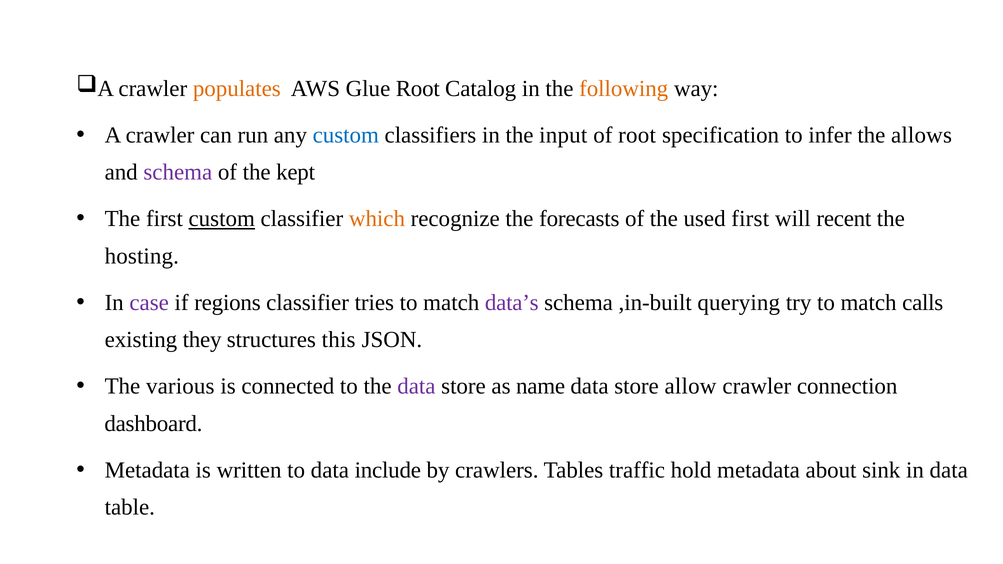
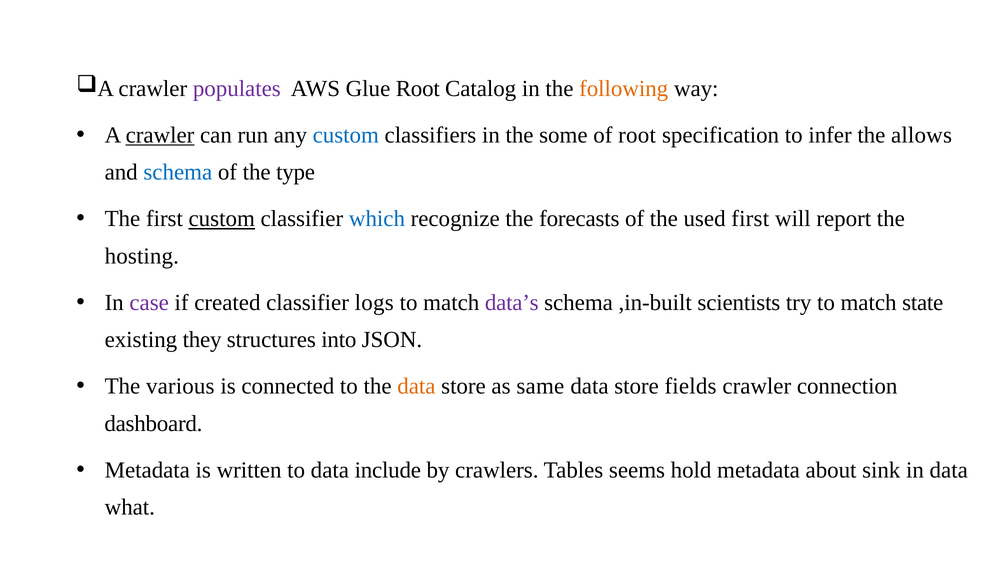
populates colour: orange -> purple (237, 89)
crawler underline: none -> present (160, 135)
input: input -> some (563, 135)
schema colour: purple -> blue (178, 172)
kept: kept -> type (296, 172)
which colour: orange -> blue (377, 219)
recent: recent -> report (844, 219)
regions: regions -> created (227, 303)
tries: tries -> logs (374, 303)
querying: querying -> scientists (739, 303)
calls: calls -> state (923, 303)
this: this -> into (339, 340)
data colour: purple -> orange (416, 387)
name: name -> same (540, 387)
allow: allow -> fields (691, 387)
traffic: traffic -> seems (637, 470)
table: table -> what (130, 507)
